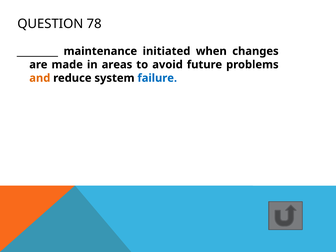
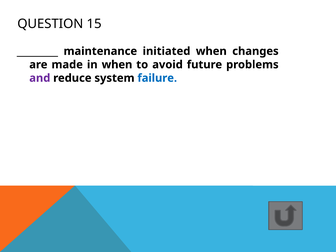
78: 78 -> 15 (94, 24)
in areas: areas -> when (117, 65)
and colour: orange -> purple (40, 78)
